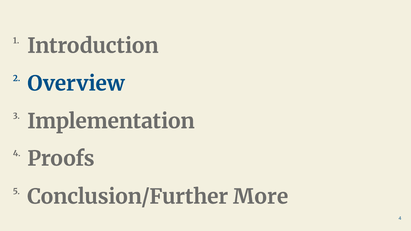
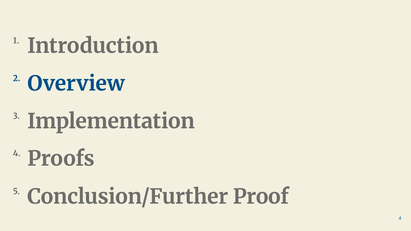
More: More -> Proof (261, 197)
